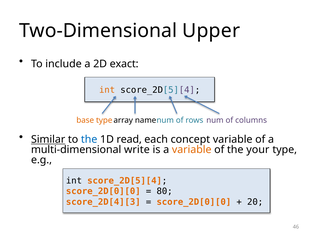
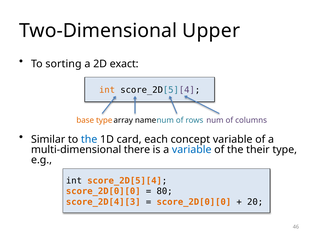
include: include -> sorting (63, 64)
Similar underline: present -> none (48, 140)
read: read -> card (129, 140)
write: write -> there (137, 150)
variable colour: orange -> blue (192, 150)
your: your -> their (258, 150)
